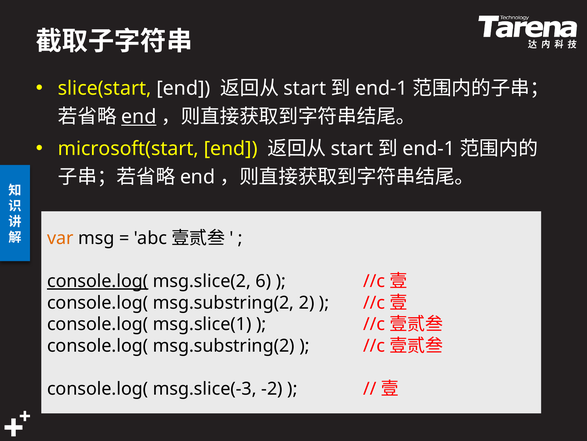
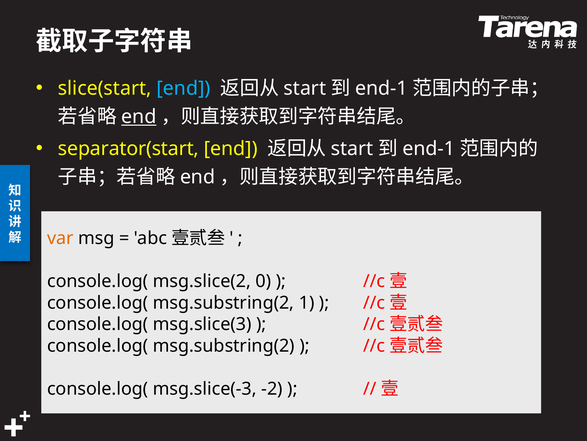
end colour: white -> light blue (183, 88)
microsoft(start: microsoft(start -> separator(start (128, 149)
console.log( underline: present -> none (98, 281)
6: 6 -> 0 (263, 281)
2: 2 -> 1 (307, 302)
msg.slice(1: msg.slice(1 -> msg.slice(3 (202, 324)
